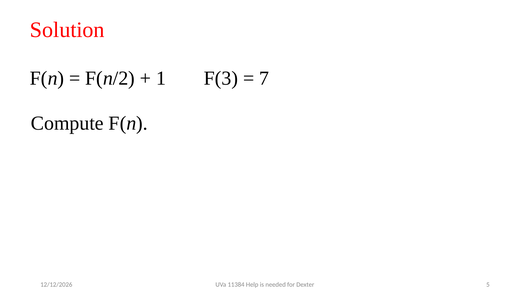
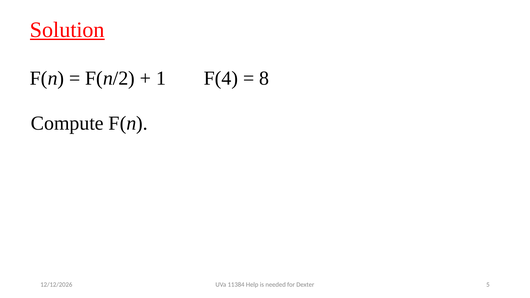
Solution underline: none -> present (67, 30)
F(3: F(3 -> F(4 (221, 78)
7: 7 -> 8 (264, 78)
